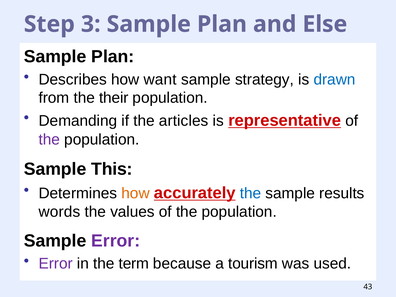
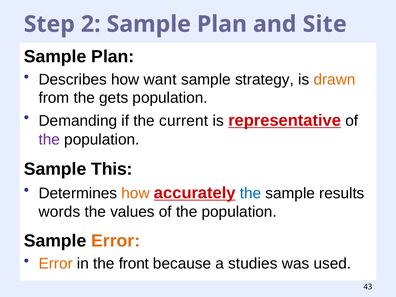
3: 3 -> 2 (91, 24)
Else: Else -> Site (325, 24)
drawn colour: blue -> orange (334, 79)
their: their -> gets (114, 98)
articles: articles -> current (184, 121)
Error colour: purple -> orange (116, 241)
Error colour: purple -> orange (56, 263)
term: term -> front (134, 263)
tourism: tourism -> studies (253, 263)
